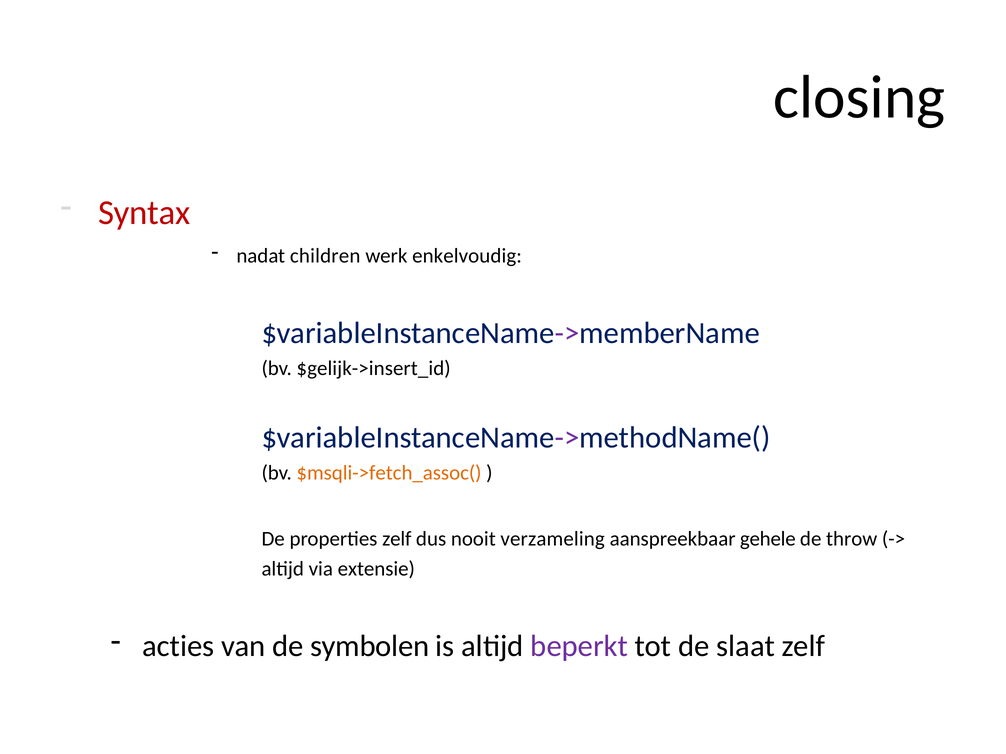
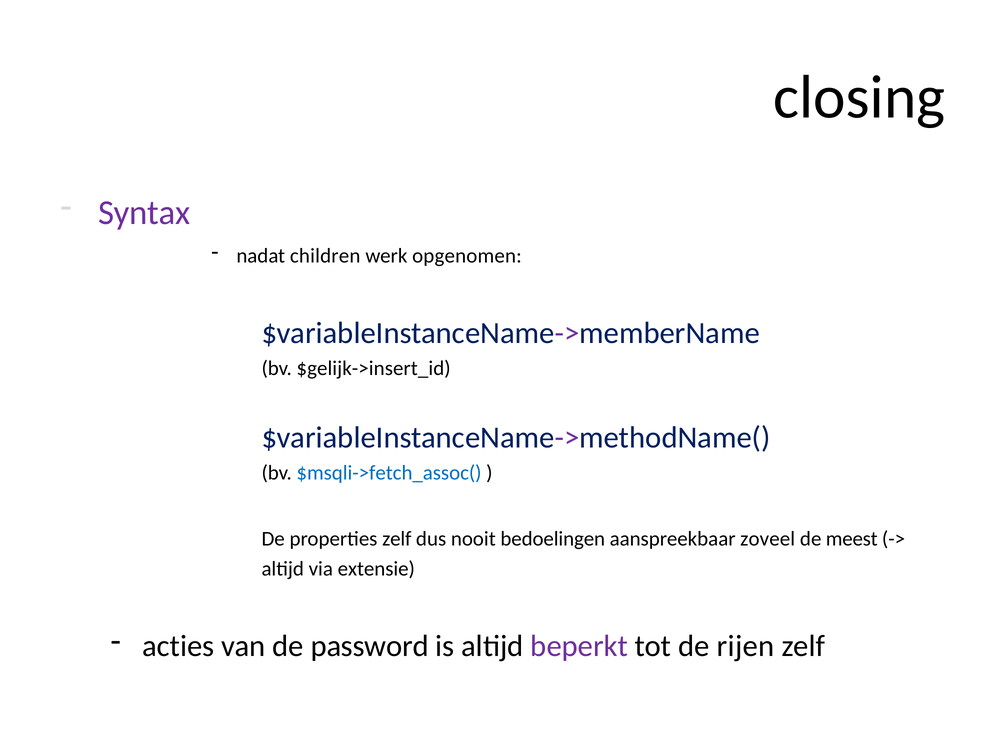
Syntax colour: red -> purple (144, 213)
enkelvoudig: enkelvoudig -> opgenomen (467, 256)
$msqli->fetch_assoc( colour: orange -> blue (389, 473)
verzameling: verzameling -> bedoelingen (553, 539)
gehele: gehele -> zoveel (768, 539)
throw: throw -> meest (852, 539)
symbolen: symbolen -> password (370, 647)
slaat: slaat -> rijen (746, 647)
